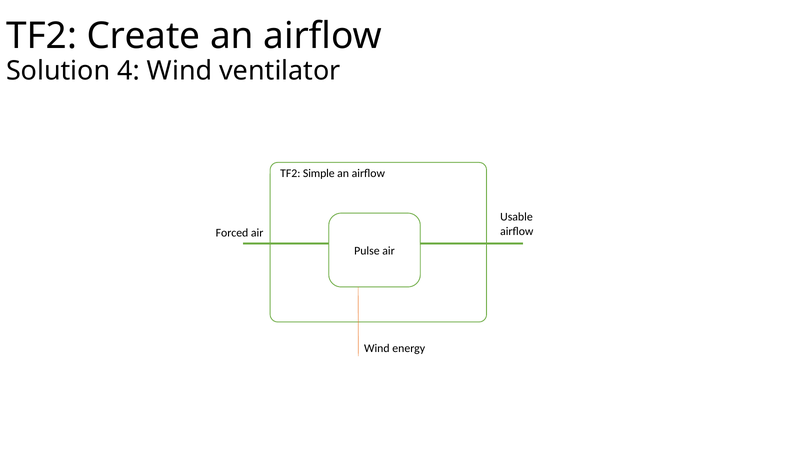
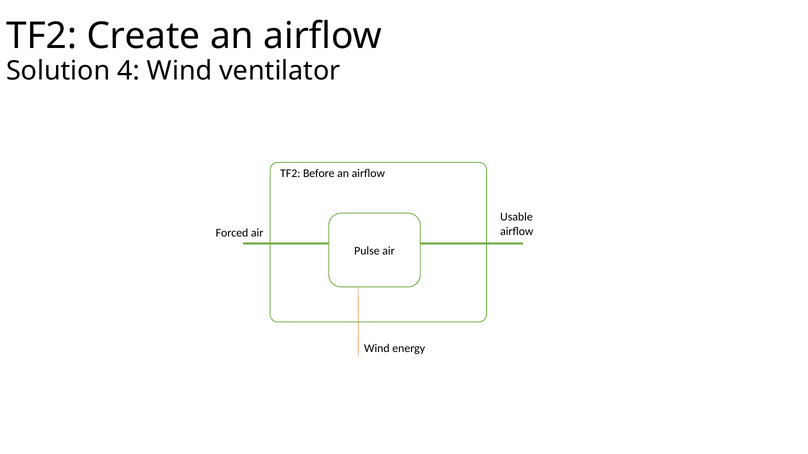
Simple: Simple -> Before (319, 173)
